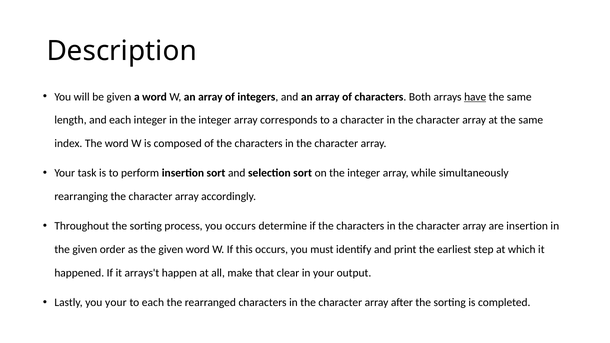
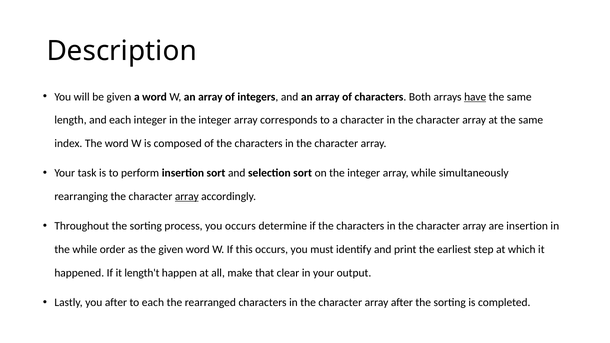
array underline: none -> present (187, 197)
given: given -> while (85, 250)
arrays't: arrays't -> length't (142, 273)
you your: your -> after (116, 303)
